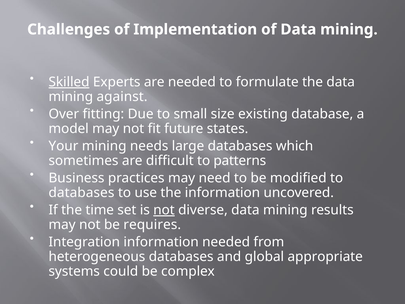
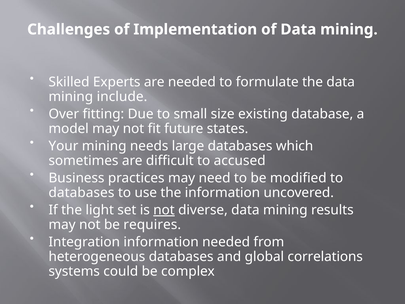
Skilled underline: present -> none (69, 82)
against: against -> include (122, 96)
patterns: patterns -> accused (240, 160)
time: time -> light (100, 210)
appropriate: appropriate -> correlations (325, 256)
